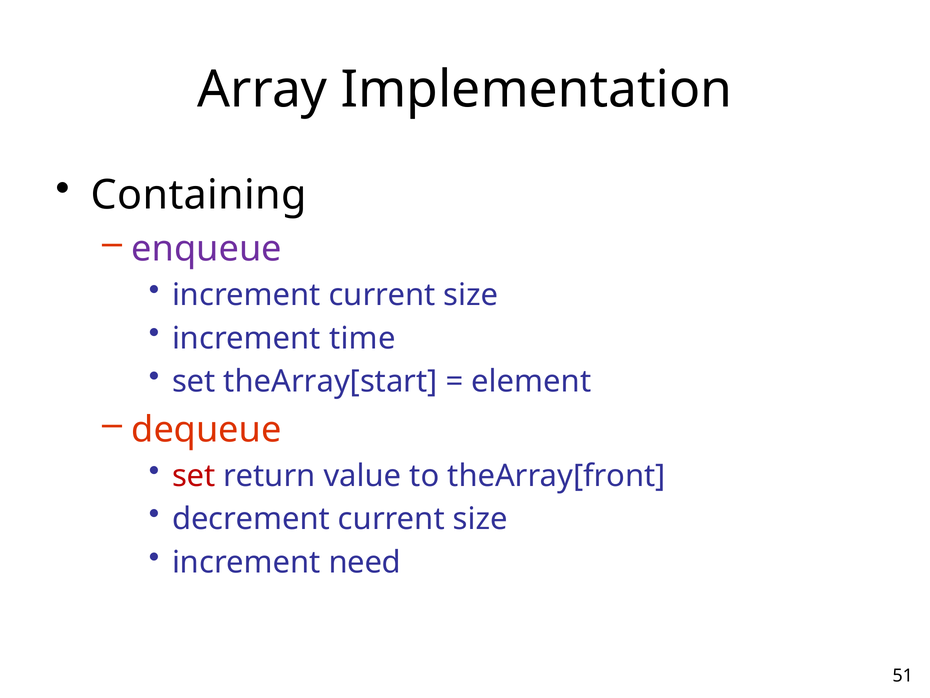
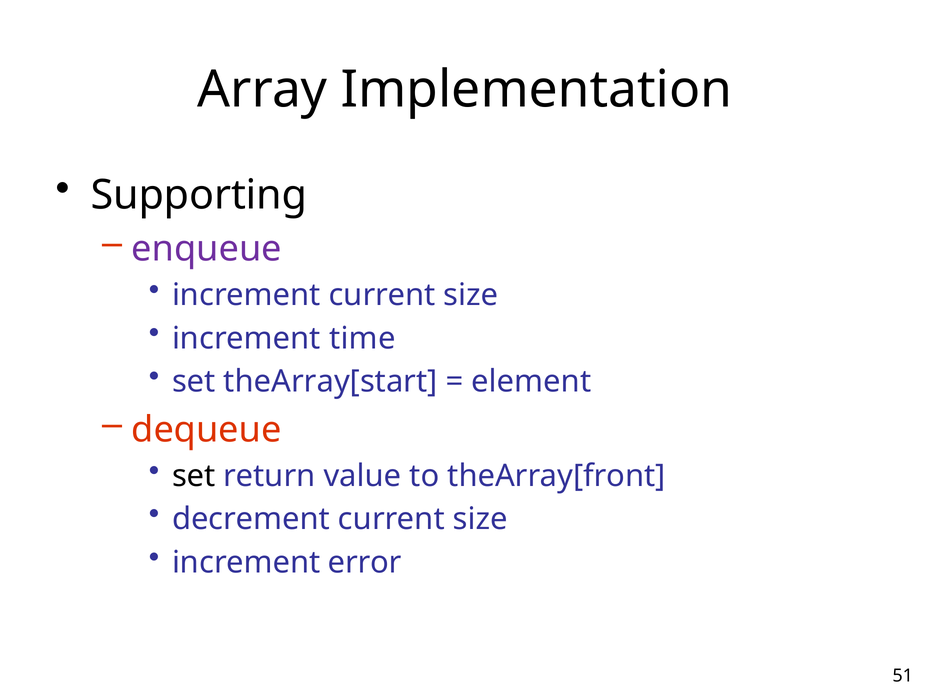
Containing: Containing -> Supporting (199, 195)
set colour: red -> black (194, 475)
need: need -> error (365, 562)
